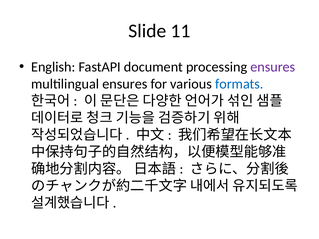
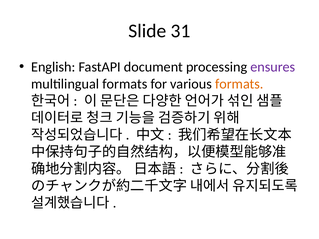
11: 11 -> 31 (181, 31)
multilingual ensures: ensures -> formats (125, 84)
formats colour: blue -> orange (239, 84)
